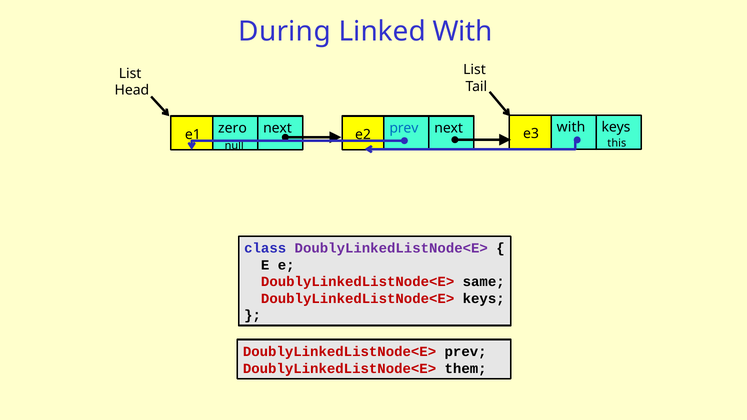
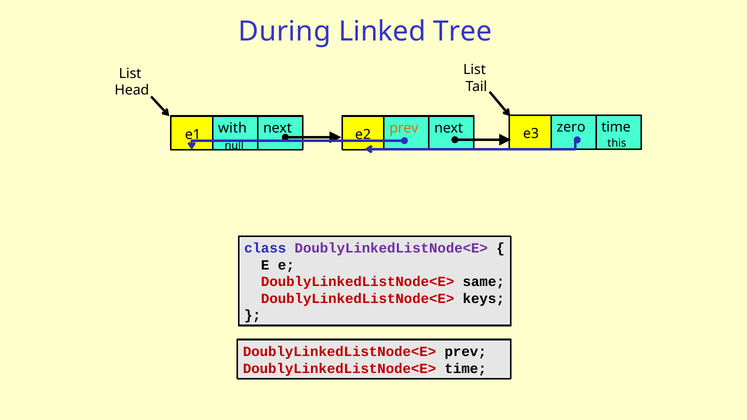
Linked With: With -> Tree (462, 32)
zero: zero -> with (232, 128)
keys: keys -> time (616, 127)
prev colour: blue -> orange (404, 128)
next with: with -> zero (571, 127)
DoublyLinkedListNode<E> them: them -> time (466, 369)
